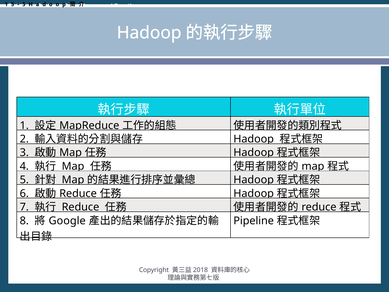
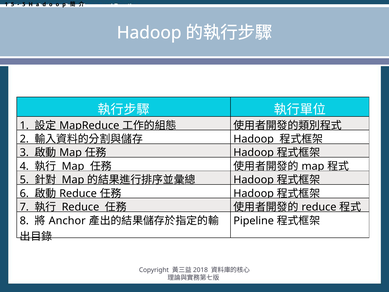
Google: Google -> Anchor (67, 221)
